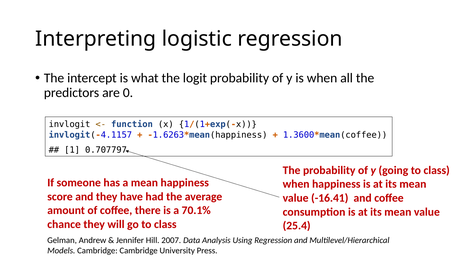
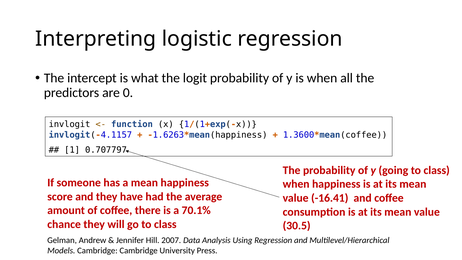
25.4: 25.4 -> 30.5 (297, 226)
